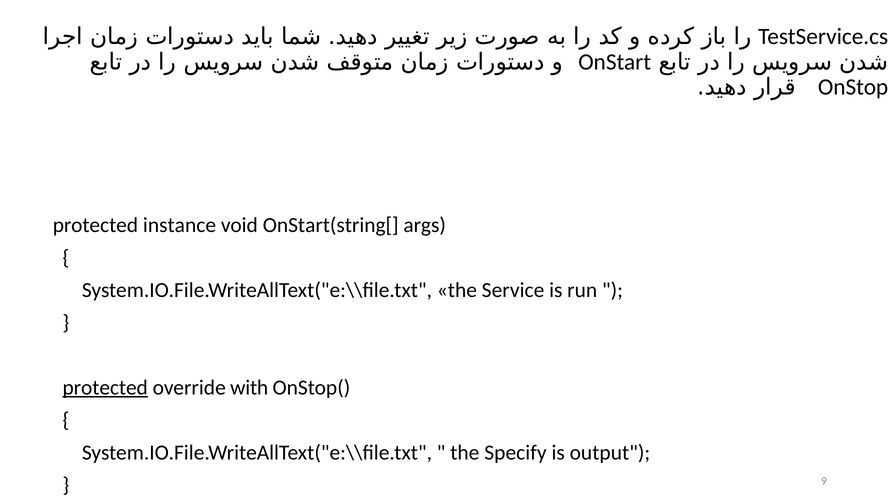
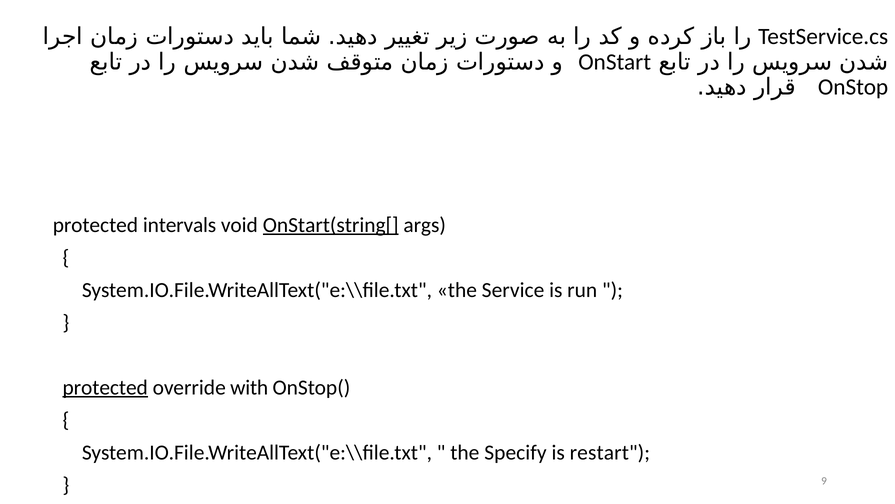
instance: instance -> intervals (180, 225)
OnStart(string[ underline: none -> present (331, 225)
output: output -> restart (610, 452)
